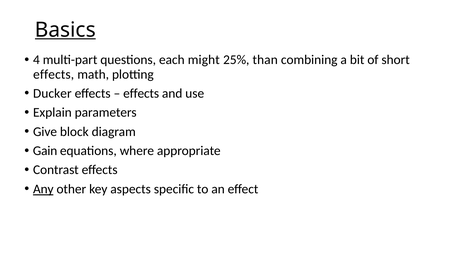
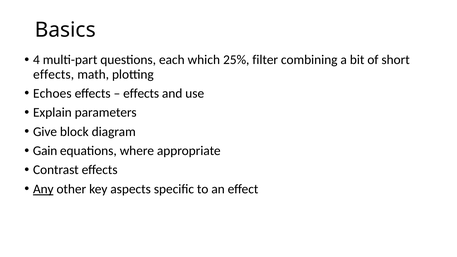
Basics underline: present -> none (65, 30)
might: might -> which (204, 60)
than: than -> filter (265, 60)
Ducker: Ducker -> Echoes (52, 93)
